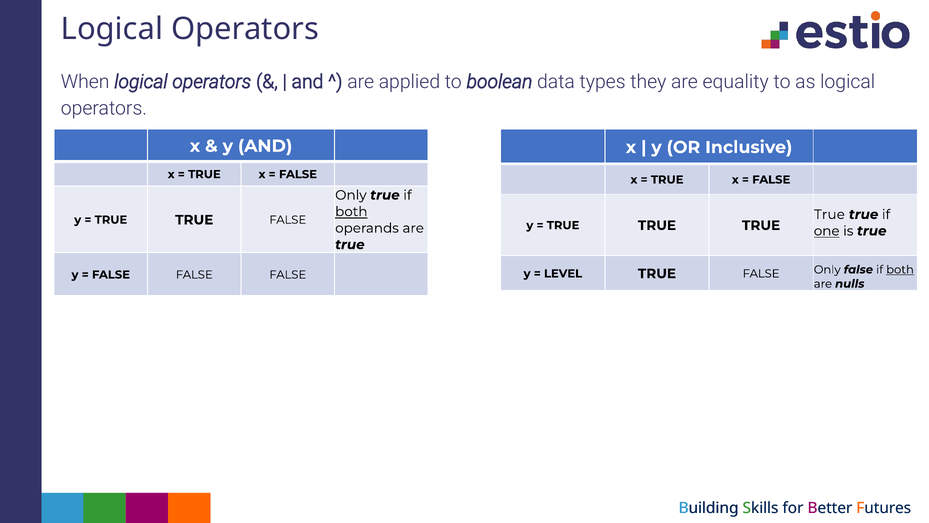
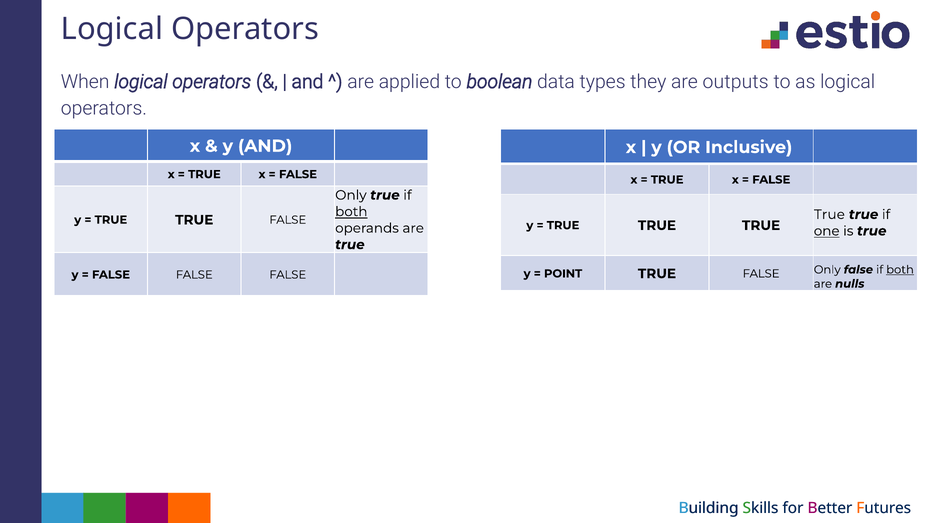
equality: equality -> outputs (736, 82)
LEVEL: LEVEL -> POINT (563, 273)
